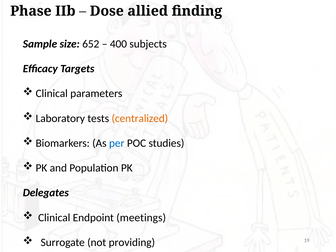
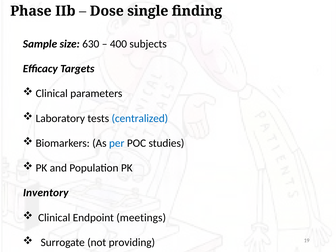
allied: allied -> single (148, 11)
652: 652 -> 630 (91, 44)
centralized colour: orange -> blue (140, 118)
Delegates: Delegates -> Inventory (46, 193)
